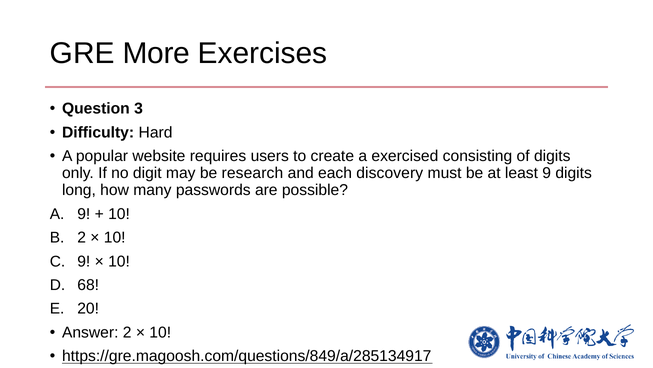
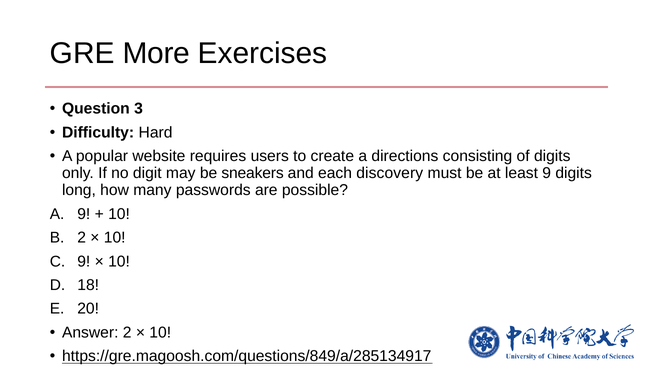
exercised: exercised -> directions (405, 156)
research: research -> sneakers (253, 173)
68: 68 -> 18 (88, 285)
